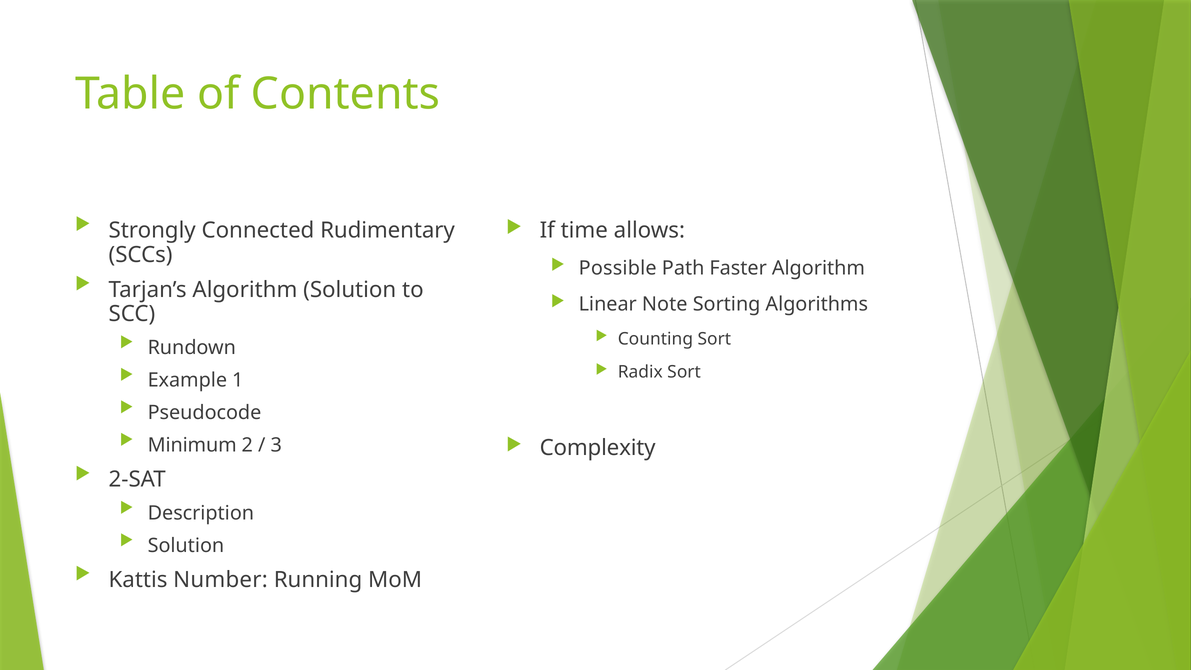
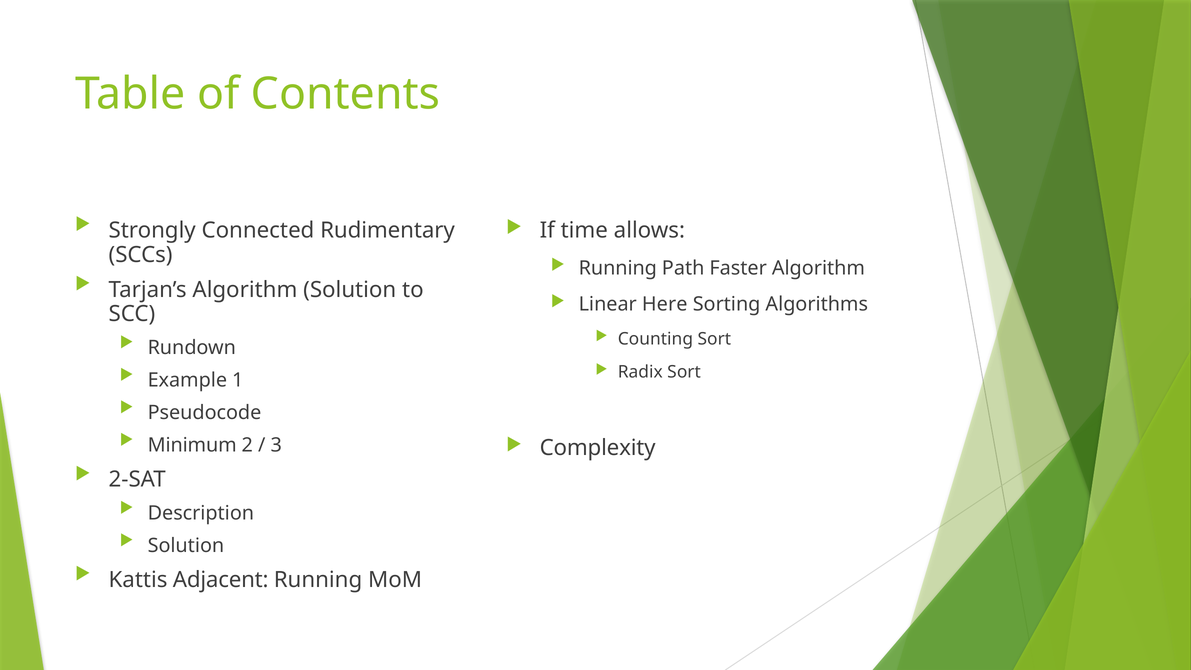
Possible: Possible -> Running (618, 268)
Note: Note -> Here (665, 304)
Number: Number -> Adjacent (221, 580)
